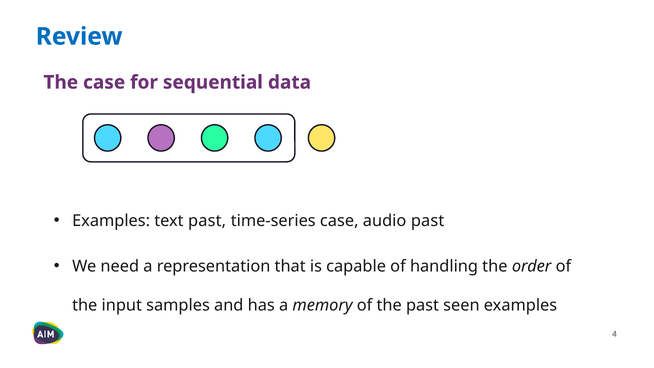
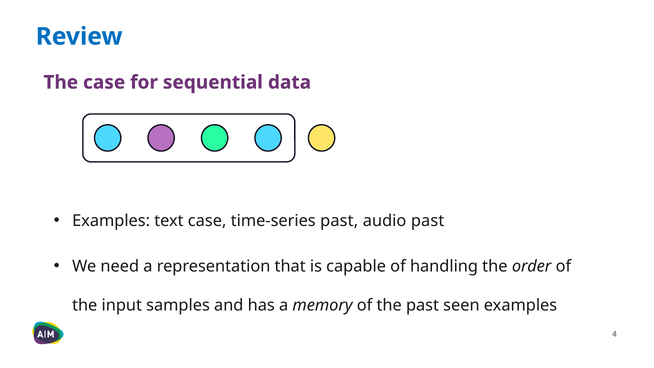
text past: past -> case (207, 221)
time-series case: case -> past (339, 221)
